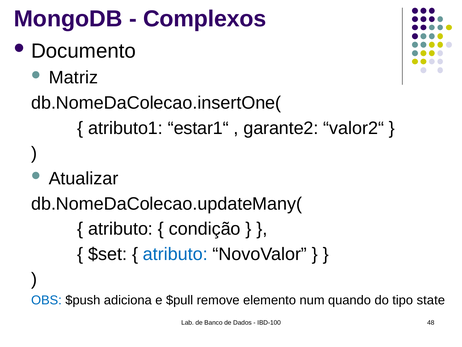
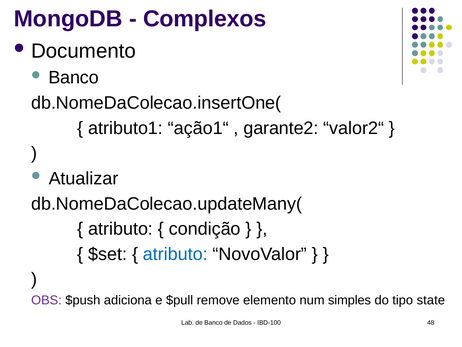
Matriz: Matriz -> Banco (74, 78)
estar1“: estar1“ -> ação1“ (198, 128)
OBS colour: blue -> purple (46, 300)
quando: quando -> simples (350, 300)
